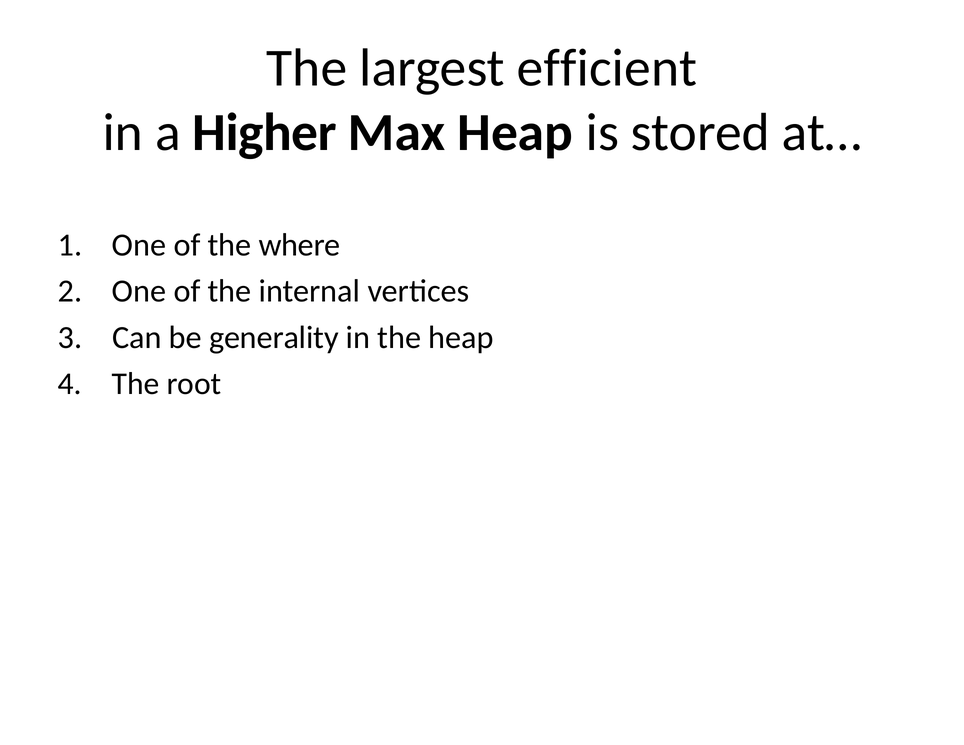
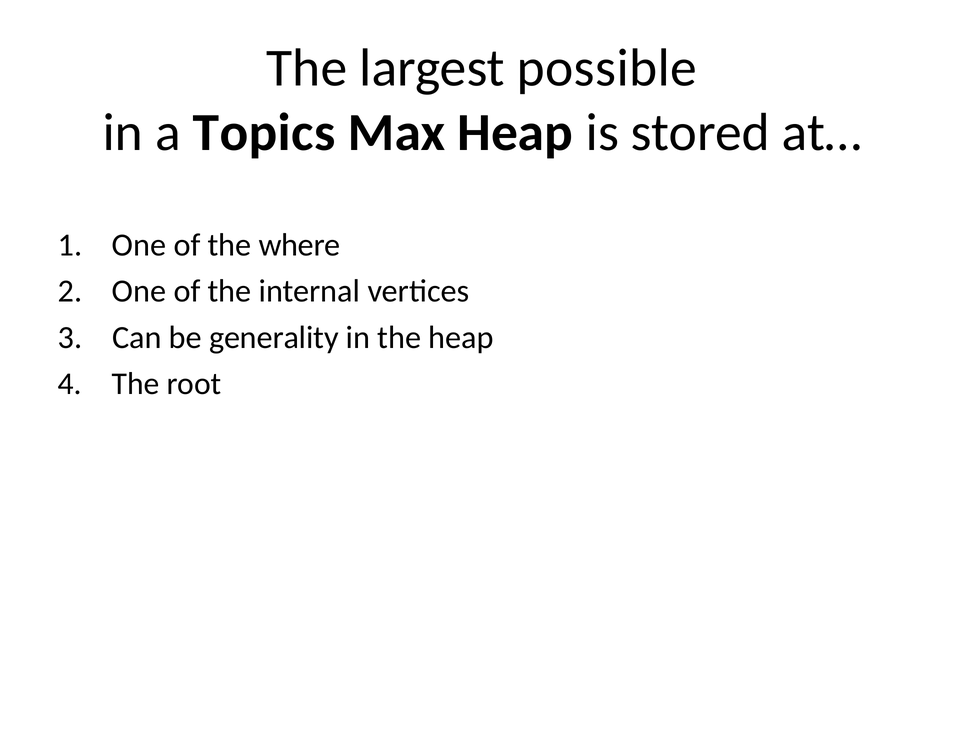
efficient: efficient -> possible (607, 68)
Higher: Higher -> Topics (264, 133)
